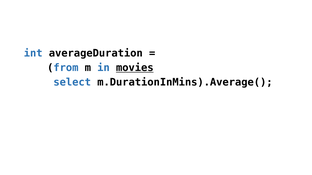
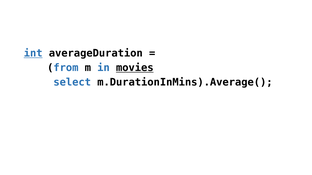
int underline: none -> present (33, 53)
